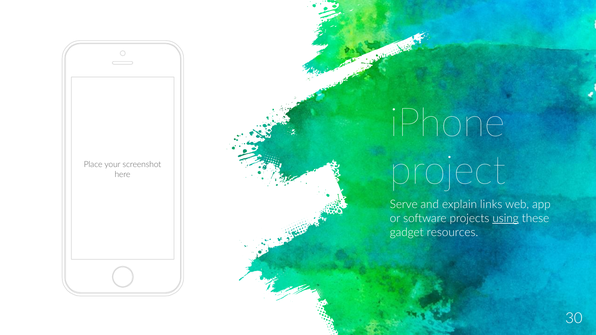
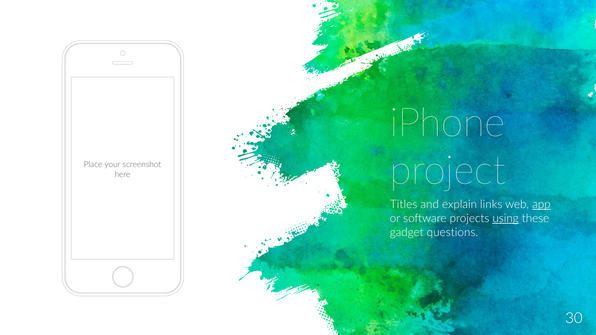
Serve: Serve -> Titles (404, 205)
app underline: none -> present (541, 205)
resources: resources -> questions (452, 232)
